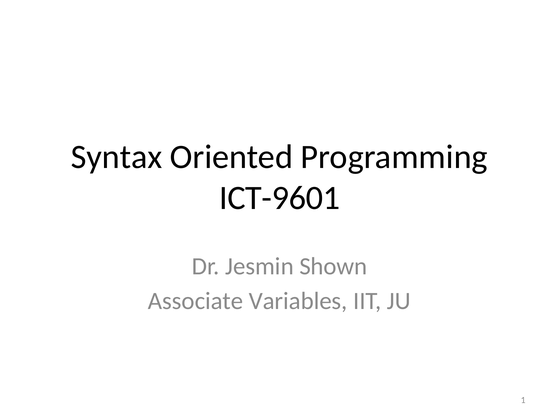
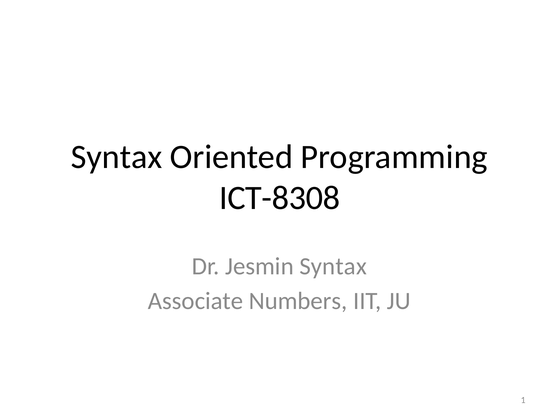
ICT-9601: ICT-9601 -> ICT-8308 (280, 198)
Jesmin Shown: Shown -> Syntax (333, 266)
Variables: Variables -> Numbers (298, 301)
